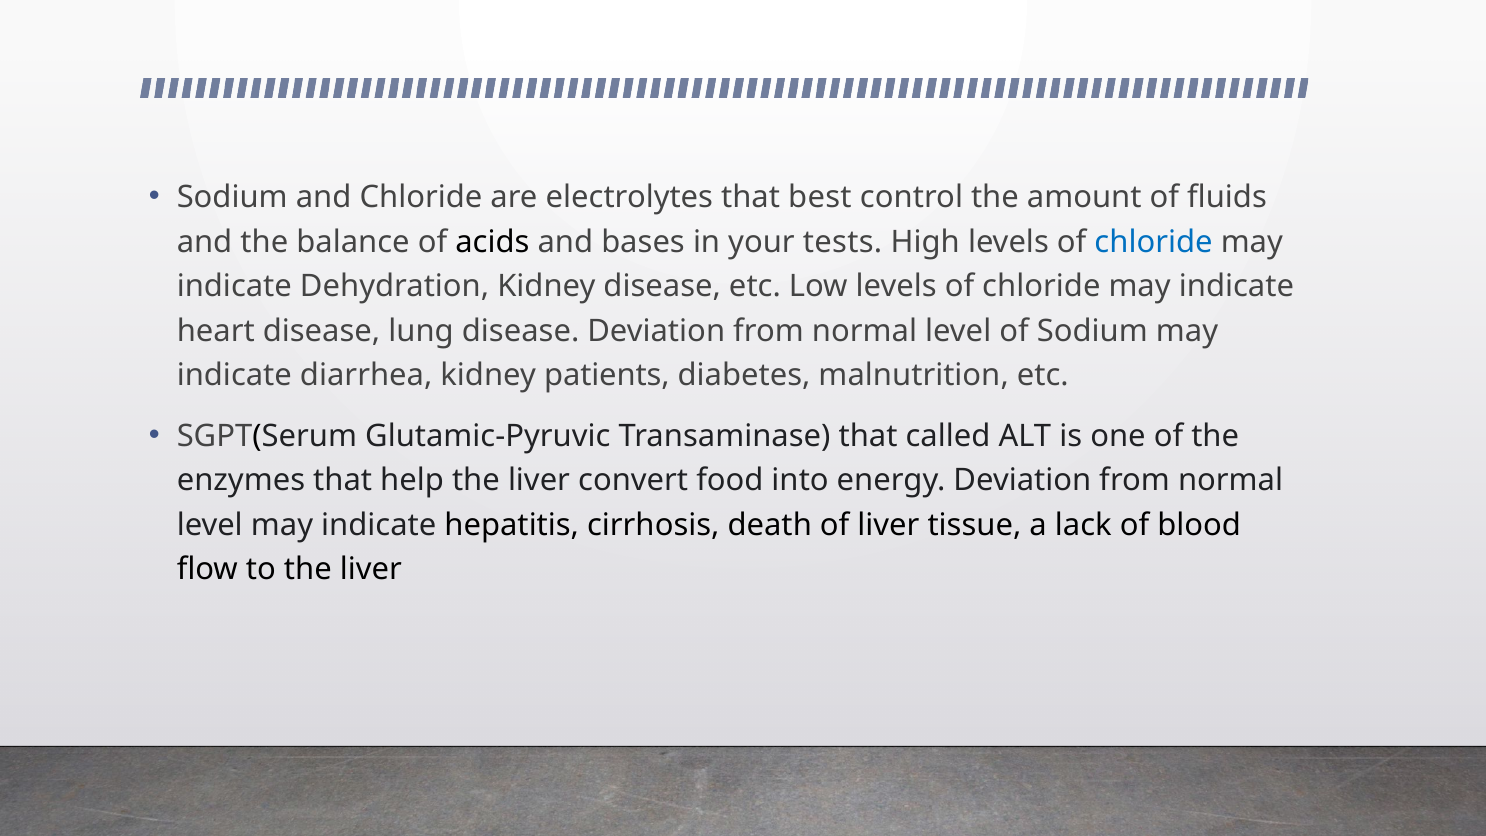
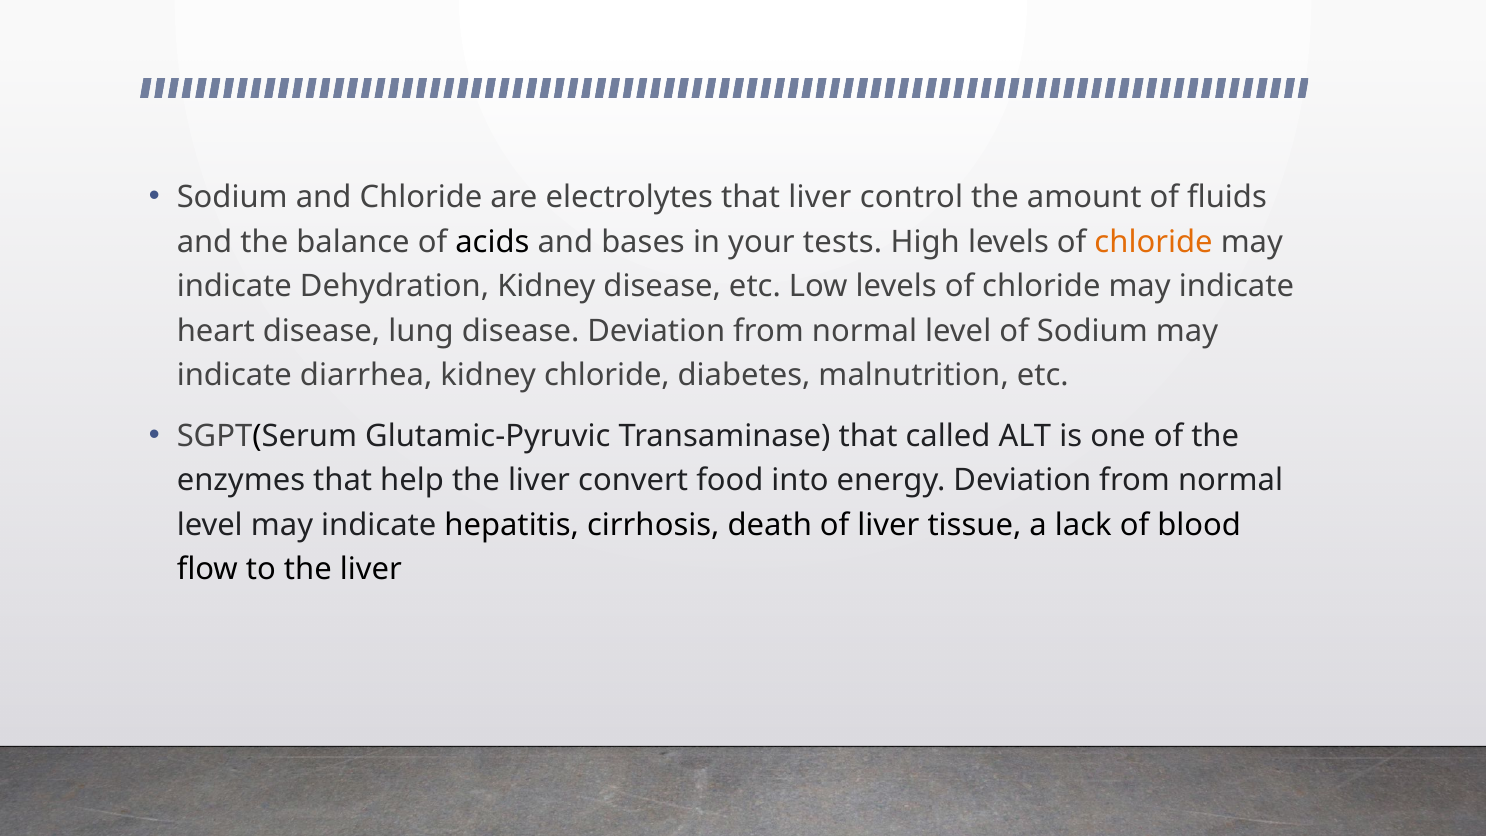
that best: best -> liver (820, 197)
chloride colour: blue -> orange (1154, 242)
kidney patients: patients -> chloride (607, 376)
